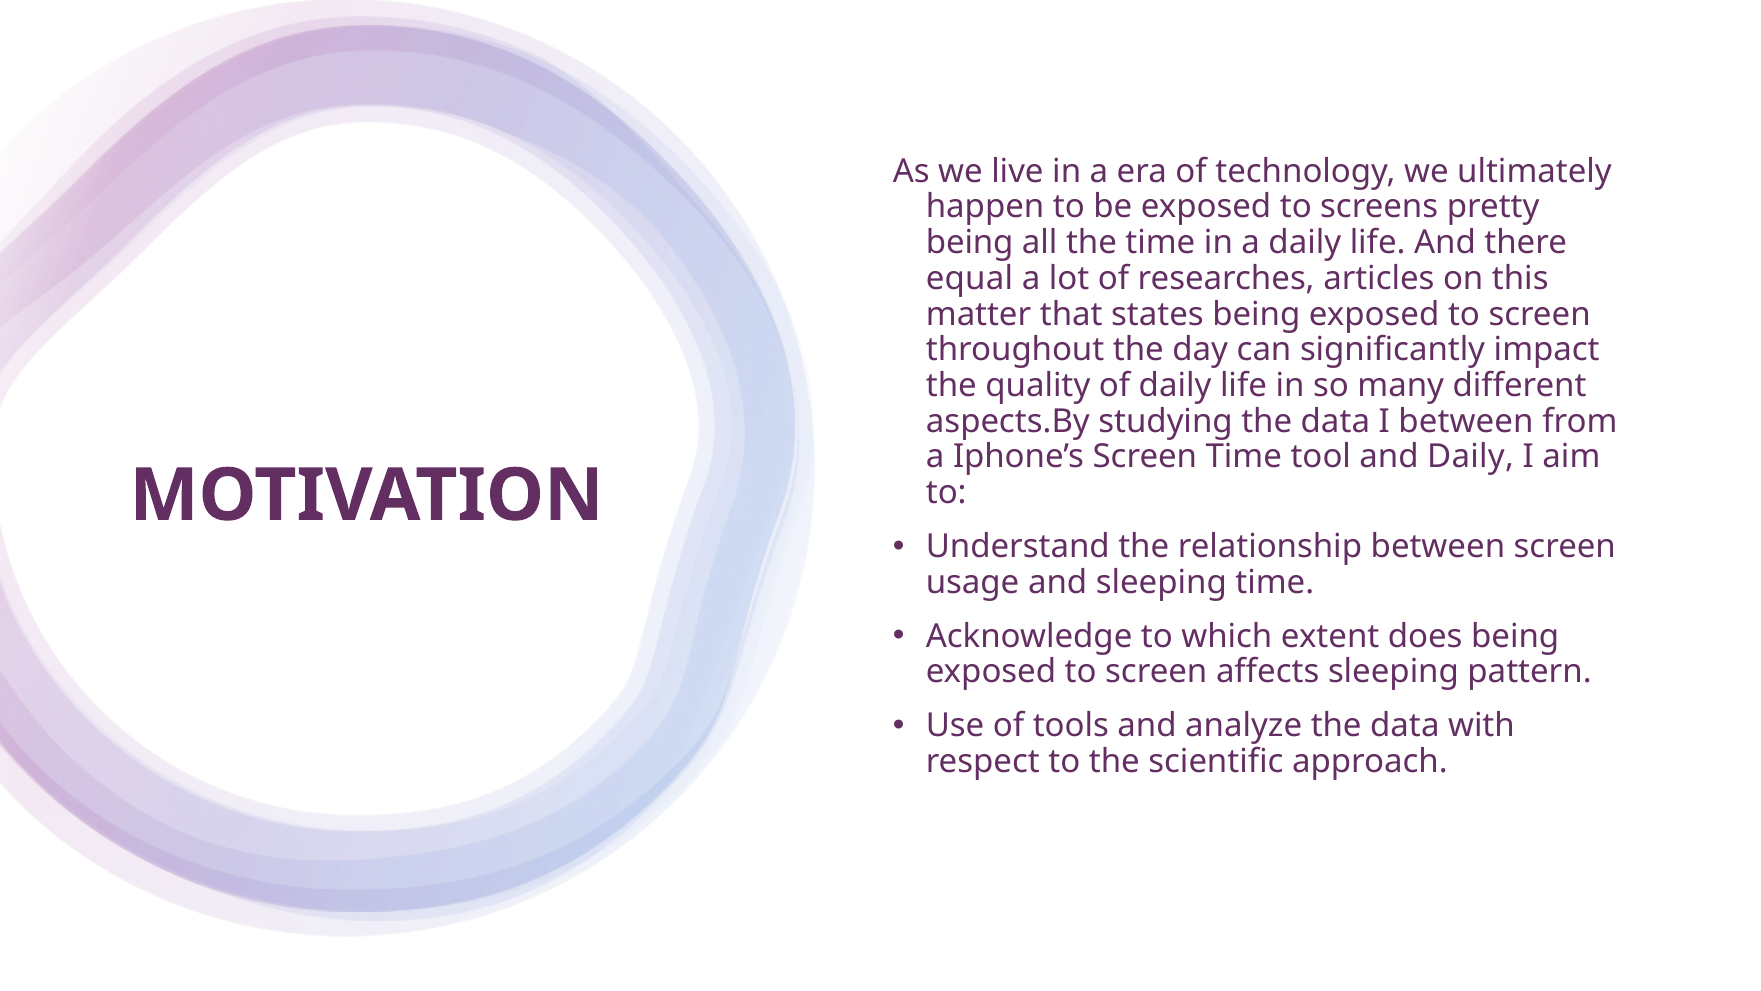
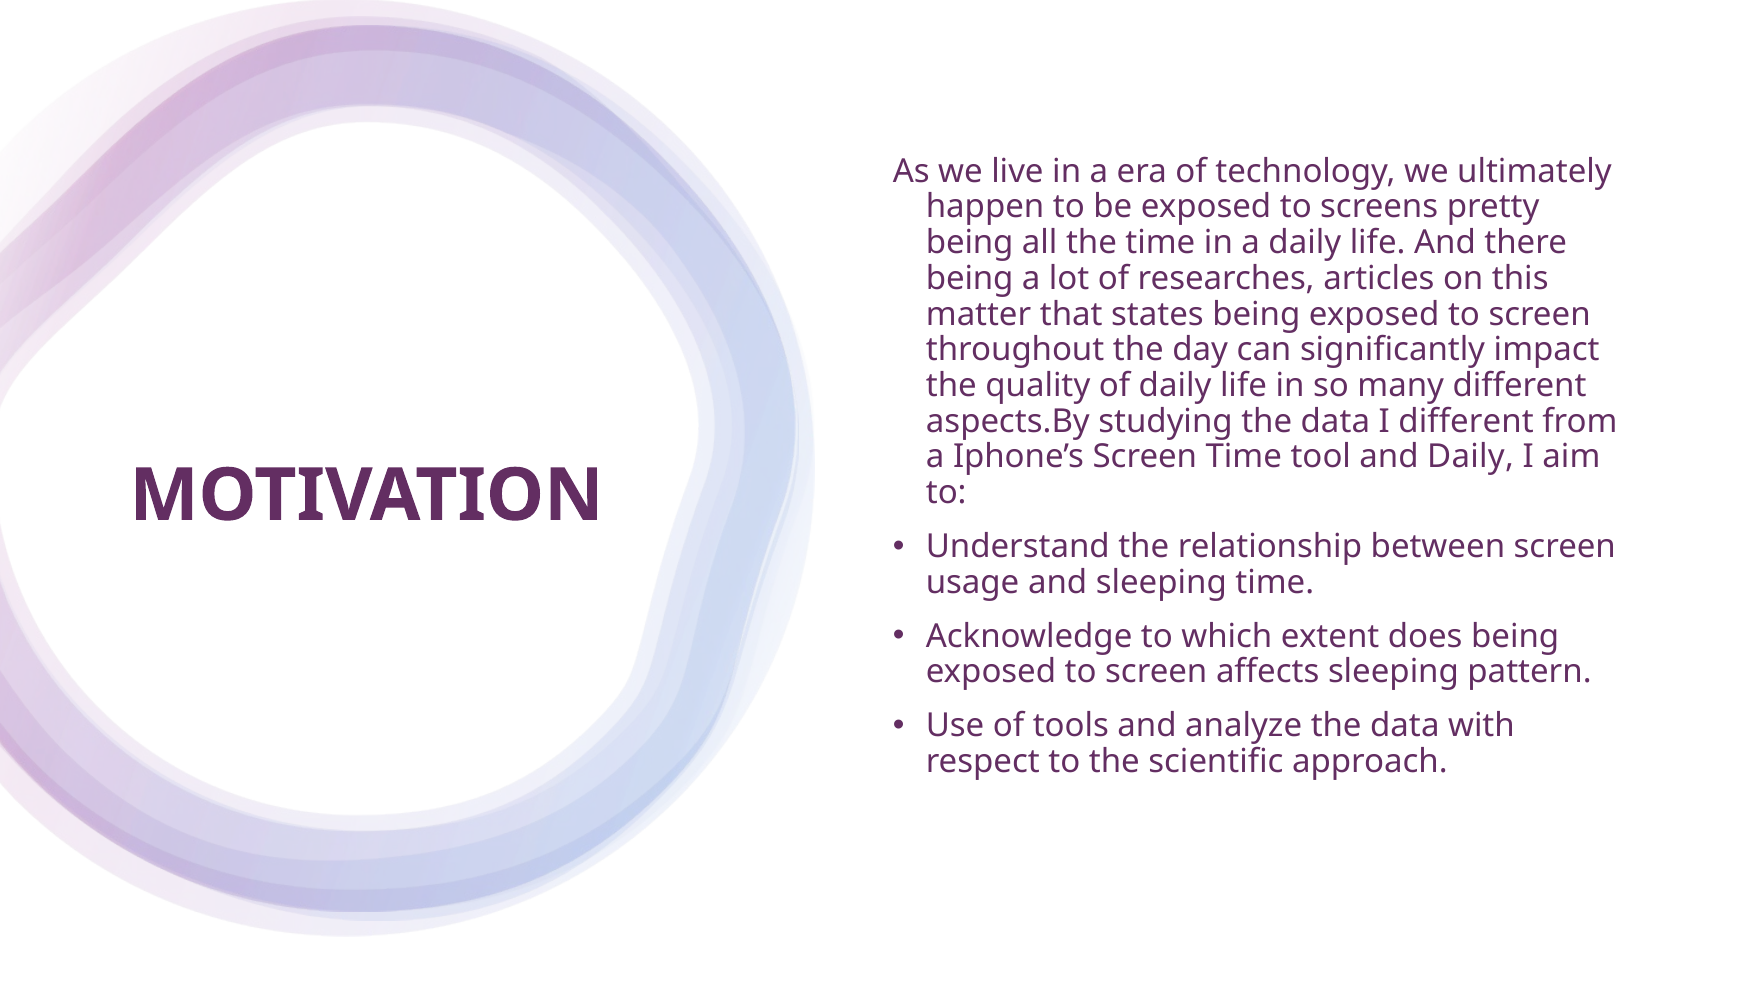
equal: equal -> being (970, 278)
I between: between -> different (1466, 421)
